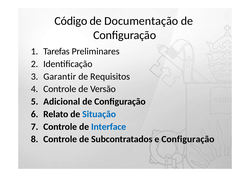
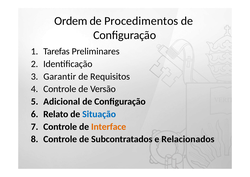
Código: Código -> Ordem (71, 21)
Documentação: Documentação -> Procedimentos (141, 21)
Interface colour: blue -> orange (109, 127)
e Configuração: Configuração -> Relacionados (188, 139)
